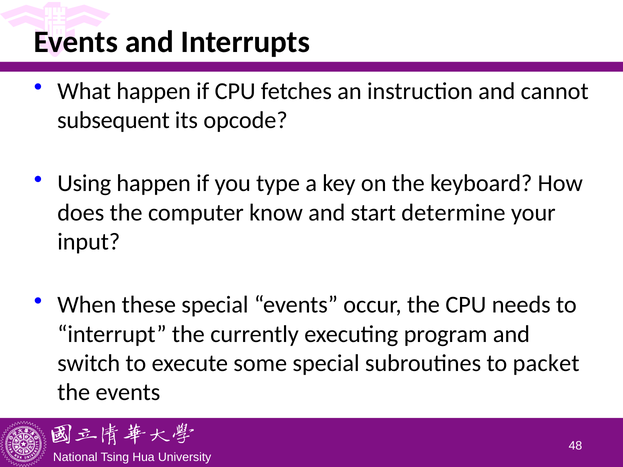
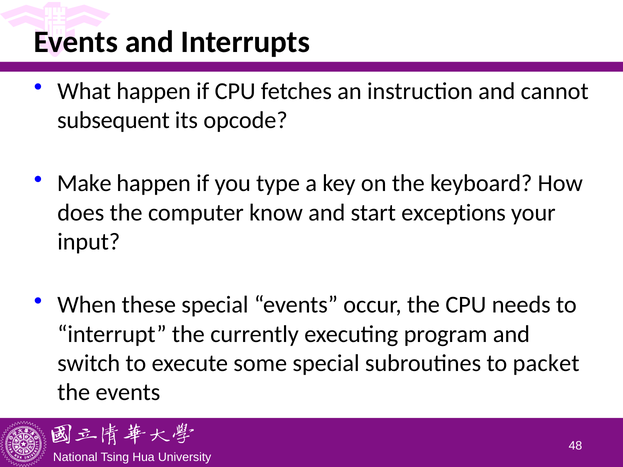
Using: Using -> Make (84, 184)
determine: determine -> exceptions (454, 213)
